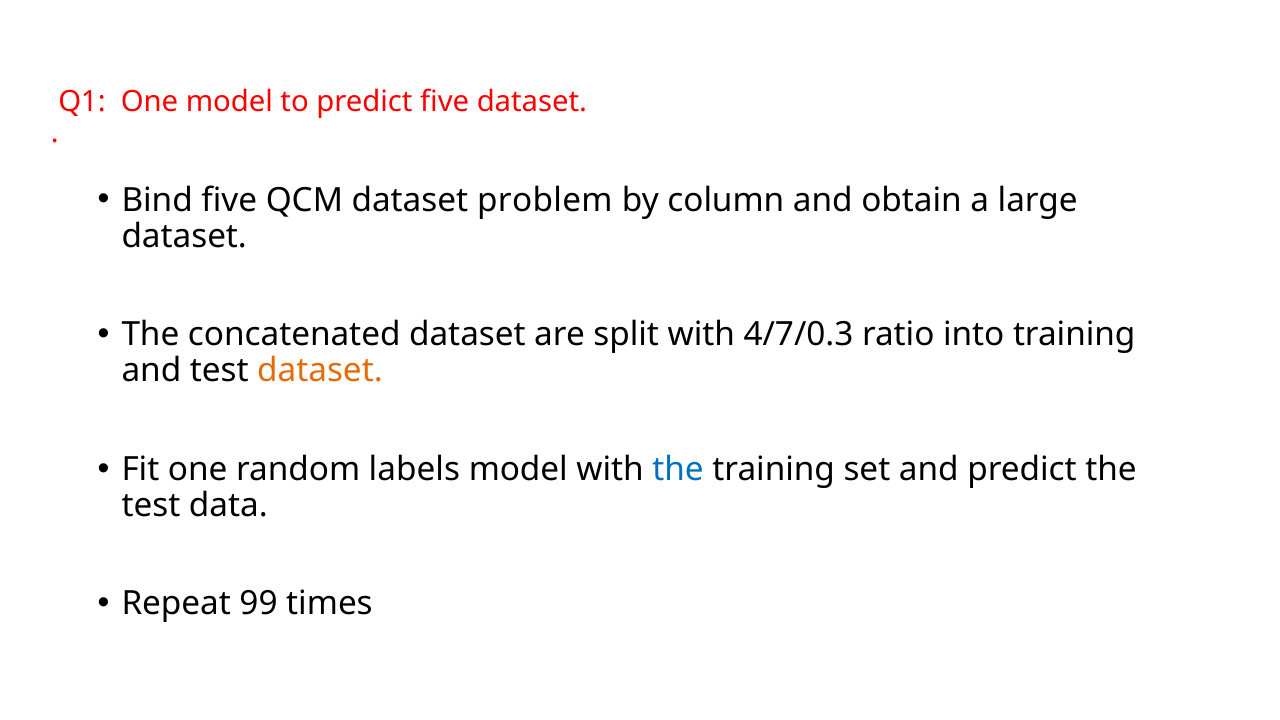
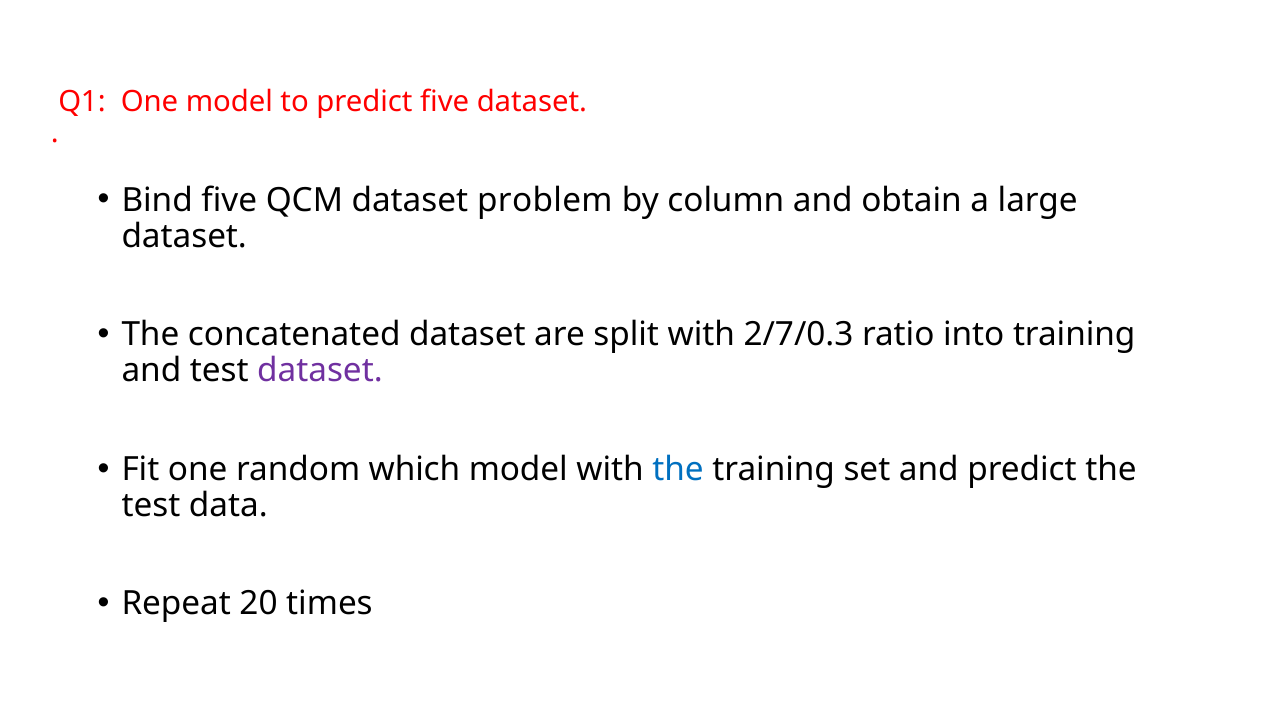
4/7/0.3: 4/7/0.3 -> 2/7/0.3 (799, 335)
dataset colour: orange -> purple (320, 371)
labels: labels -> which (414, 469)
99: 99 -> 20 (259, 604)
